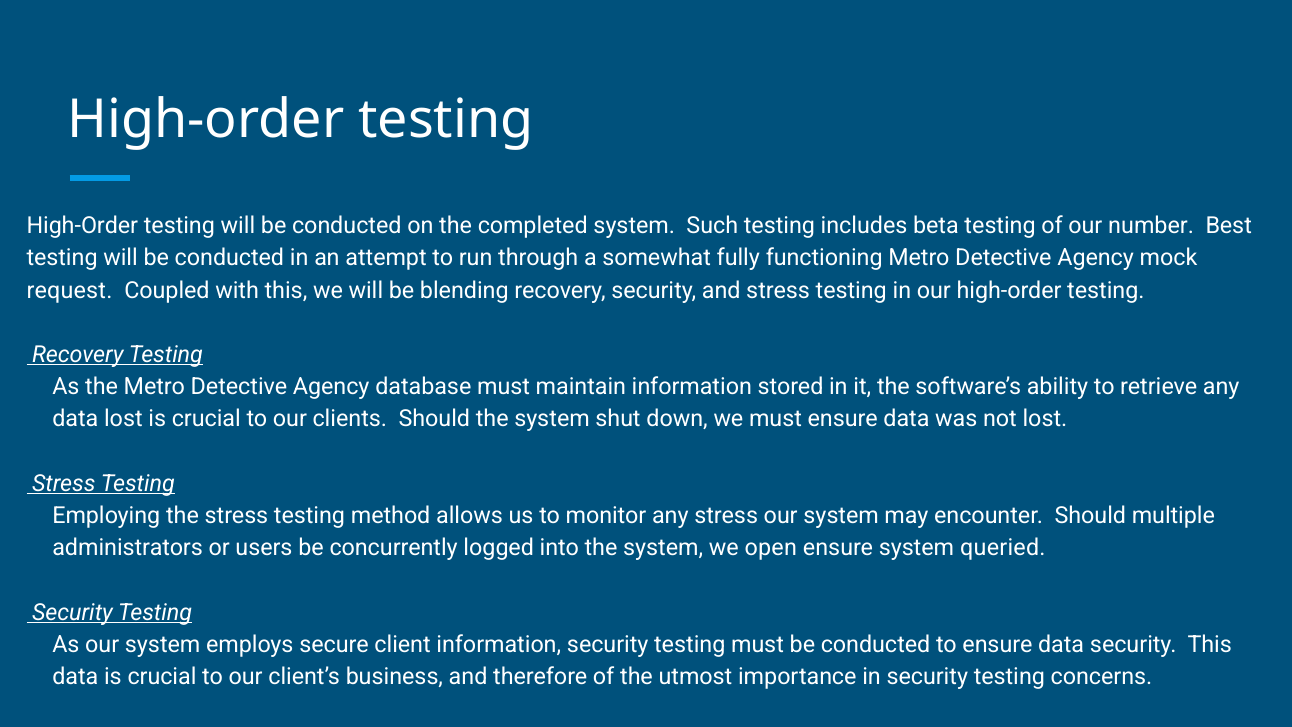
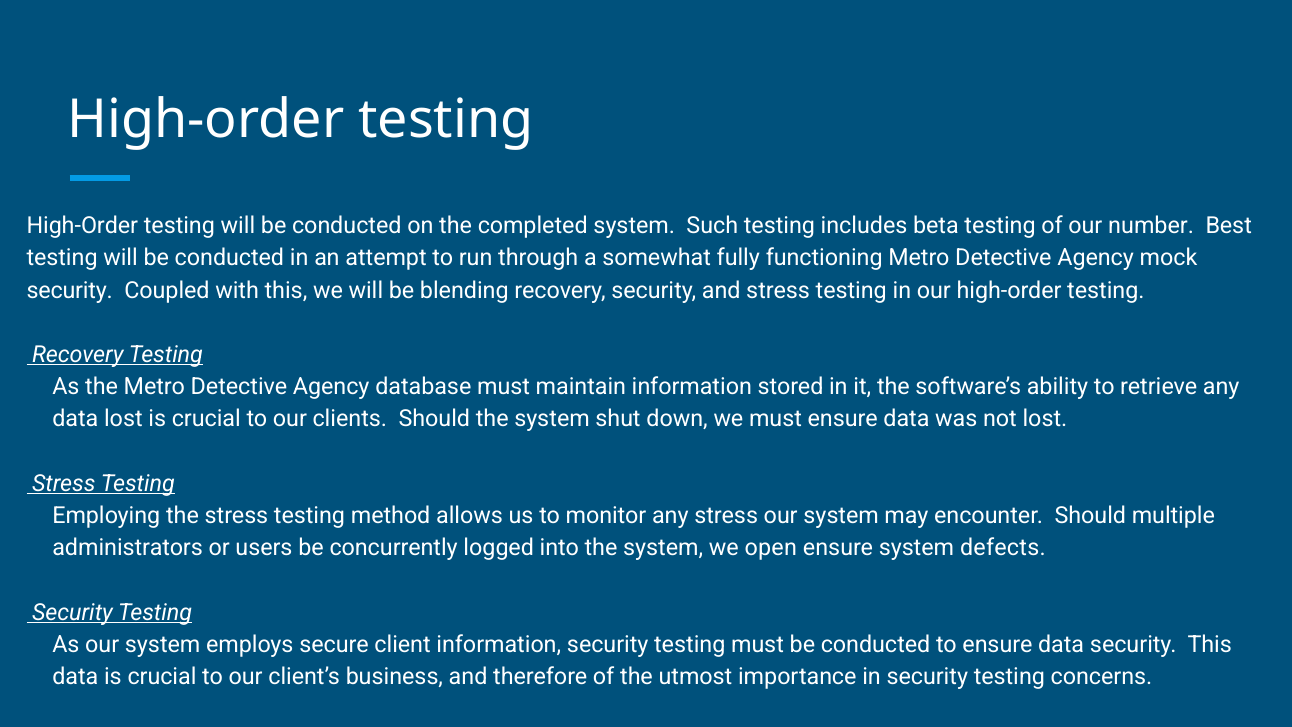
request: request -> security (70, 290)
queried: queried -> defects (1003, 548)
